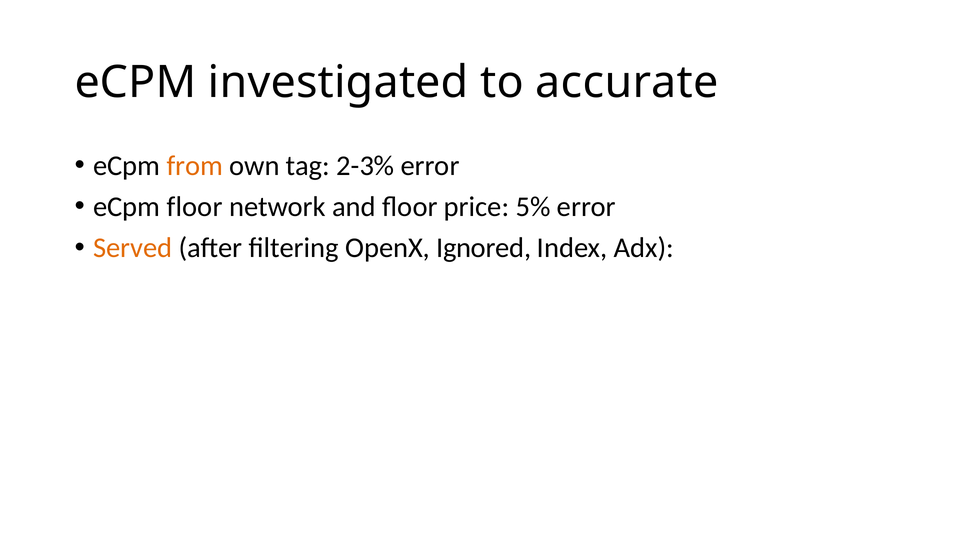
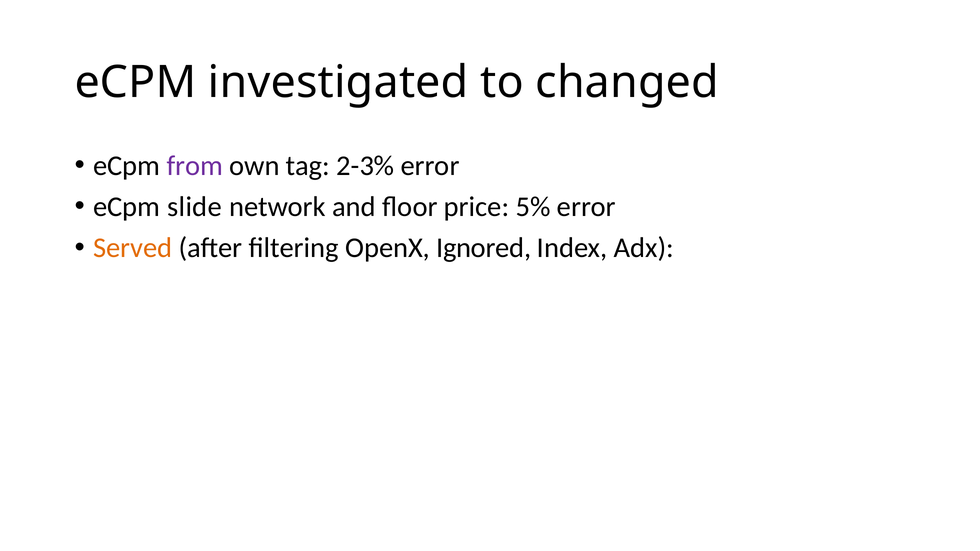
accurate: accurate -> changed (627, 82)
from colour: orange -> purple (195, 166)
eCpm floor: floor -> slide (195, 207)
